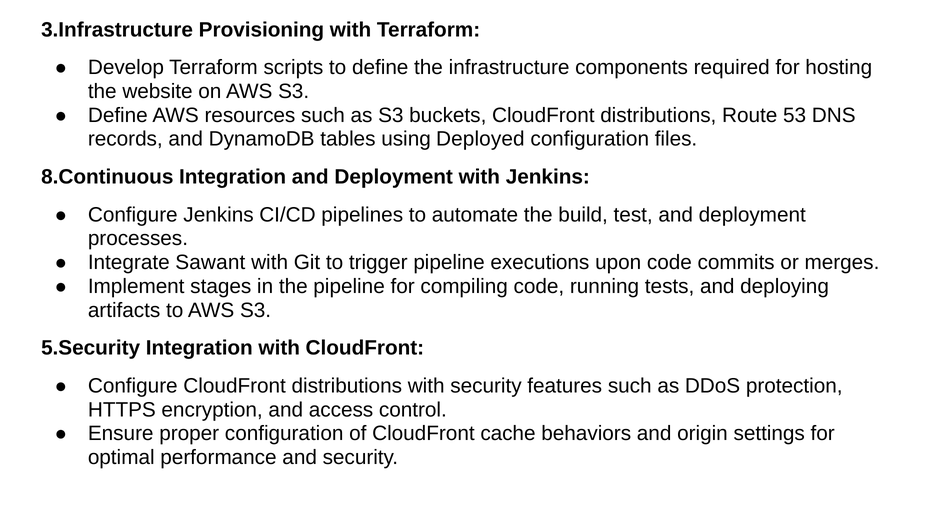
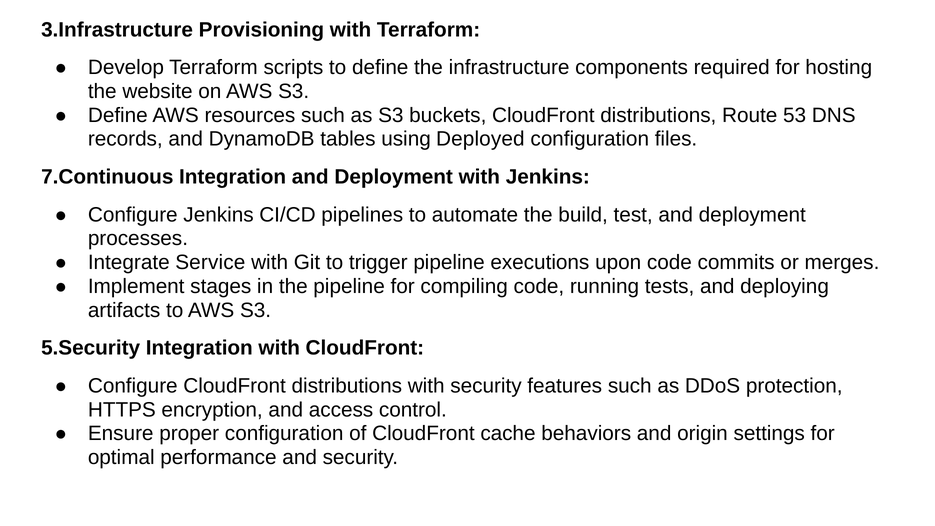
8.Continuous: 8.Continuous -> 7.Continuous (107, 177)
Sawant: Sawant -> Service (210, 262)
